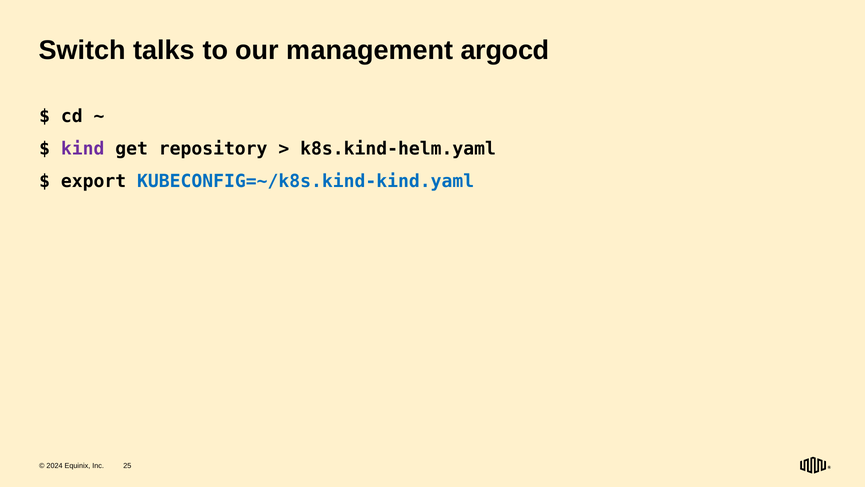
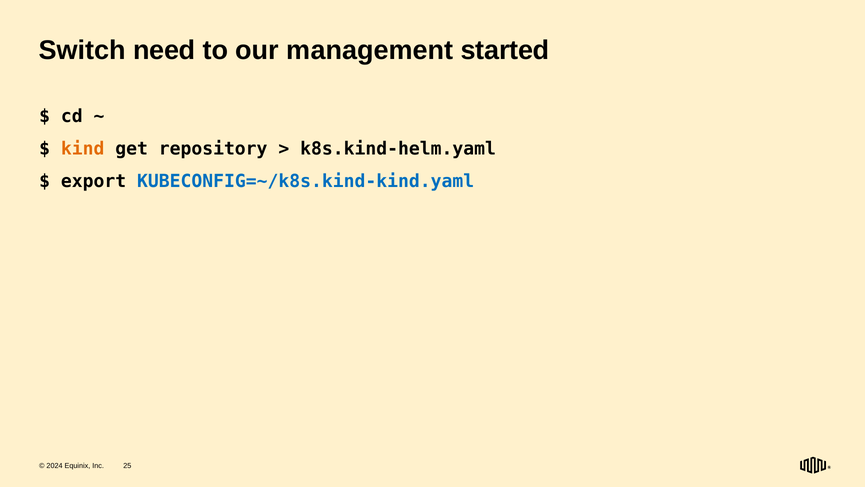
talks: talks -> need (164, 50)
argocd: argocd -> started (505, 50)
kind colour: purple -> orange (83, 149)
